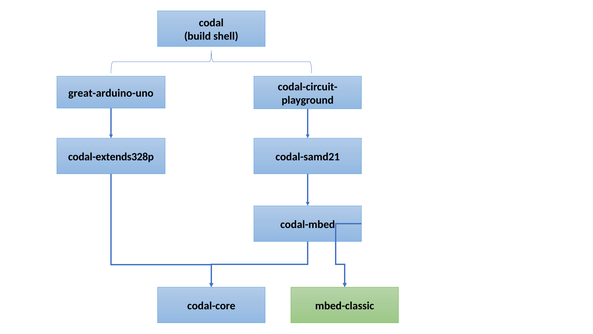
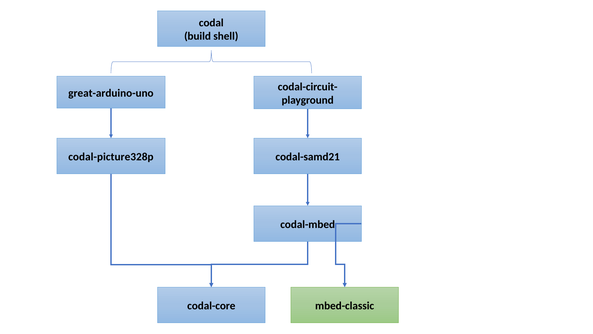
codal-extends328p: codal-extends328p -> codal-picture328p (111, 157)
